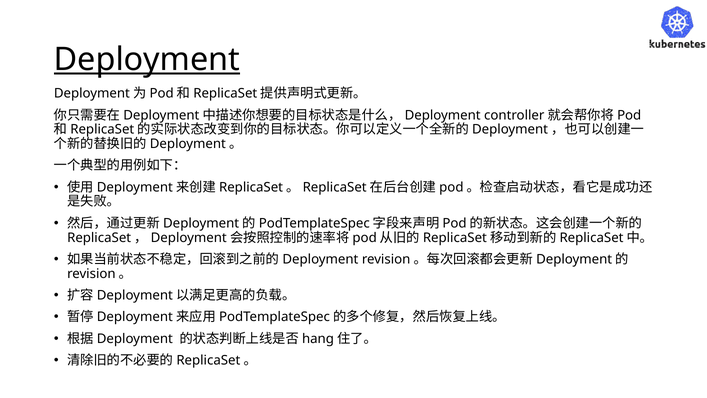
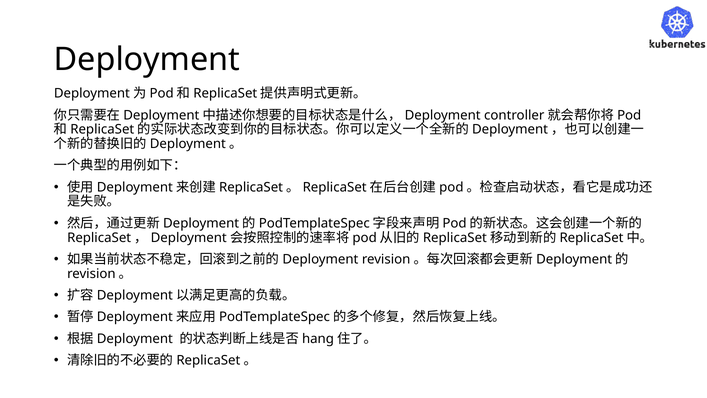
Deployment underline: present -> none (147, 59)
